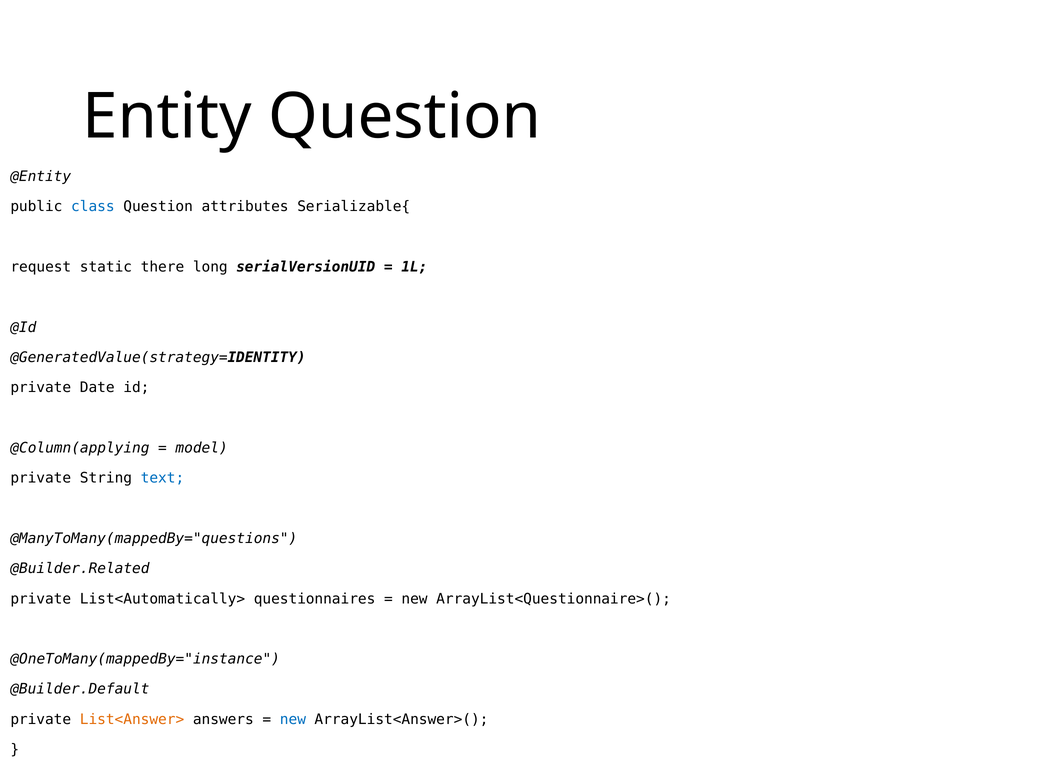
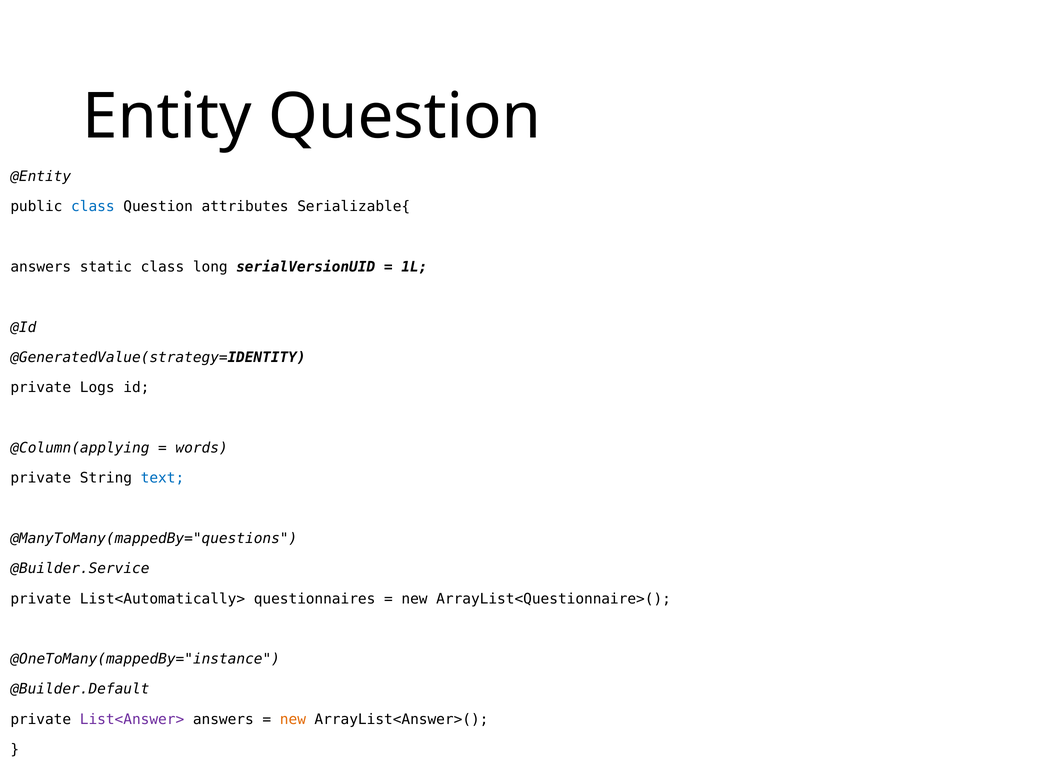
request: request -> answers (41, 267)
static there: there -> class (162, 267)
Date: Date -> Logs (97, 388)
model: model -> words (202, 448)
@Builder.Related: @Builder.Related -> @Builder.Service (80, 569)
List<Answer> colour: orange -> purple (132, 720)
new colour: blue -> orange (293, 720)
